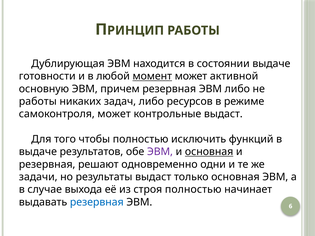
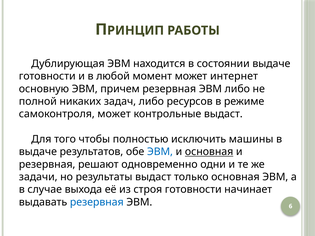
момент underline: present -> none (152, 76)
активной: активной -> интернет (234, 76)
работы: работы -> полной (38, 102)
функций: функций -> машины (251, 139)
ЭВМ colour: purple -> blue (160, 152)
строя полностью: полностью -> готовности (193, 190)
